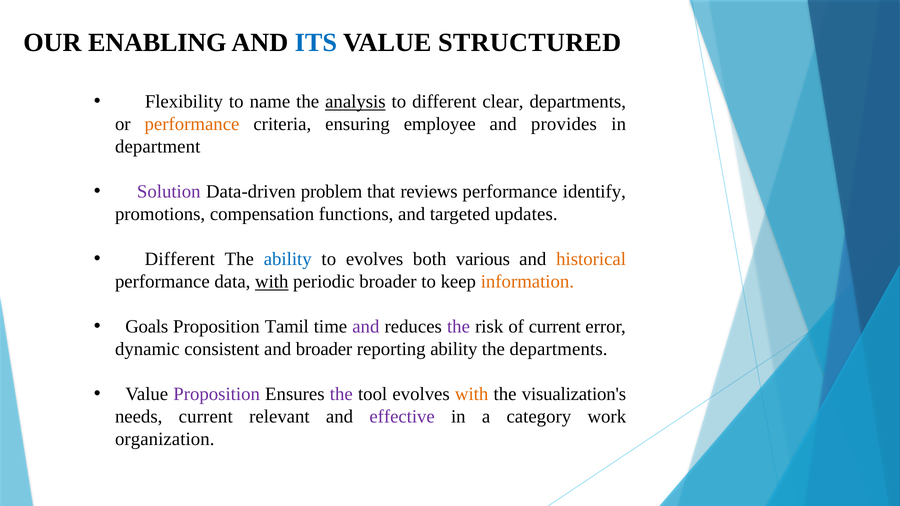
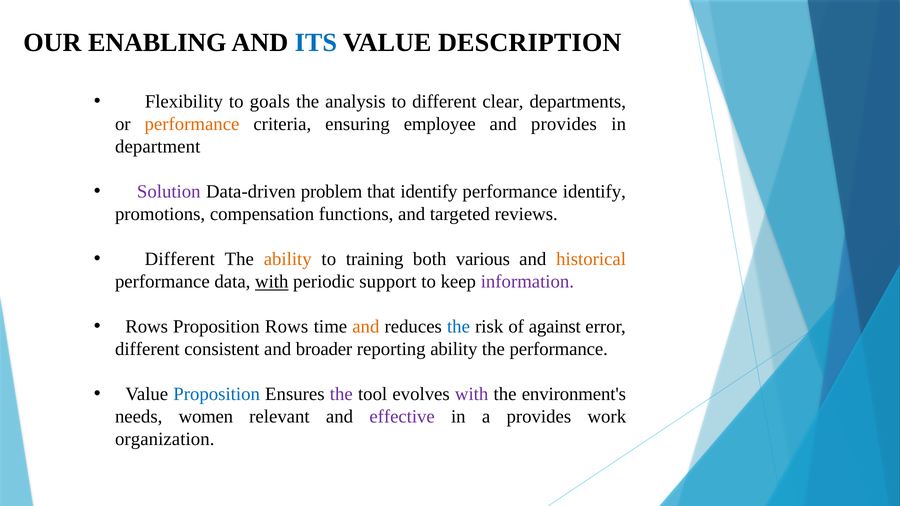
STRUCTURED: STRUCTURED -> DESCRIPTION (530, 42)
name: name -> goals (270, 102)
analysis underline: present -> none (355, 102)
that reviews: reviews -> identify (429, 192)
updates: updates -> reviews (526, 214)
ability colour: blue -> orange (288, 259)
to evolves: evolves -> training (375, 259)
periodic broader: broader -> support (388, 282)
information colour: orange -> purple (527, 282)
Goals: Goals -> Rows (147, 327)
Proposition Tamil: Tamil -> Rows (287, 327)
and colour: purple -> orange (366, 327)
the colour: purple -> blue (458, 327)
of current: current -> against (555, 327)
dynamic: dynamic -> different (147, 349)
the departments: departments -> performance (559, 349)
Proposition colour: purple -> blue (217, 394)
with colour: orange -> purple (472, 394)
visualization's: visualization's -> environment's (574, 394)
needs current: current -> women (206, 417)
a category: category -> provides (539, 417)
